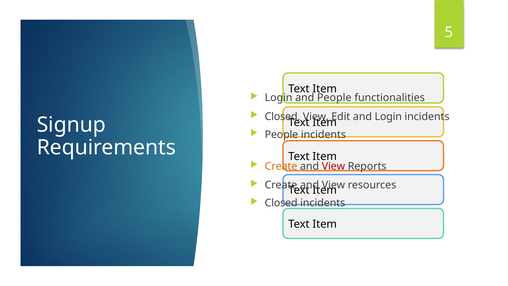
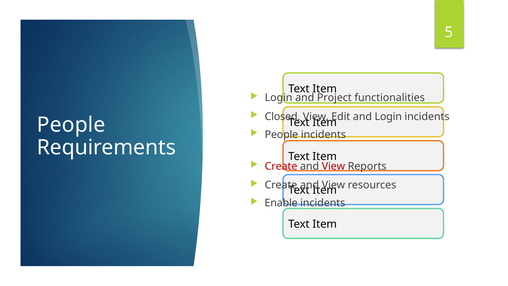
and People: People -> Project (334, 98)
Signup: Signup -> People (71, 125)
Create colour: orange -> red (281, 166)
Closed: Closed -> Enable (281, 203)
